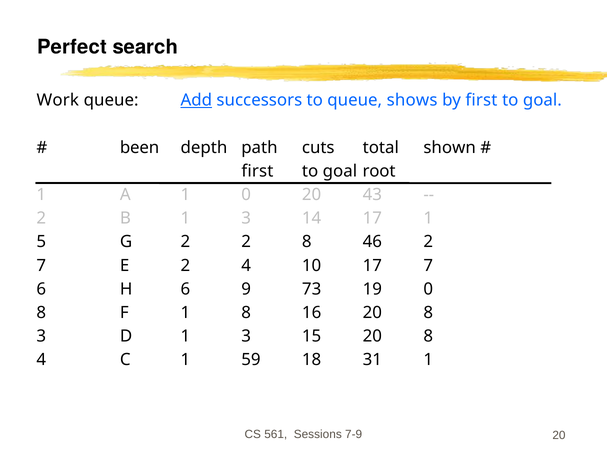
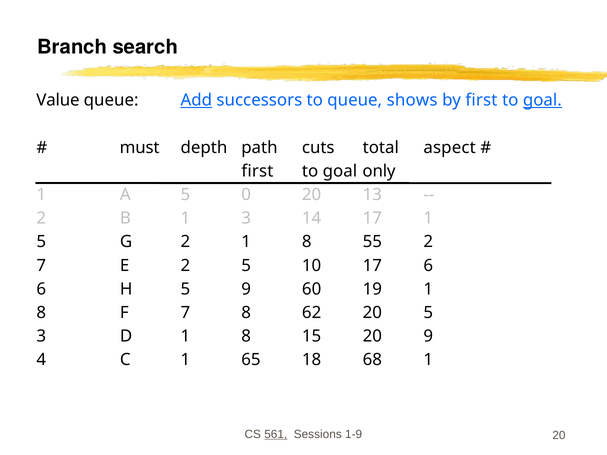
Perfect: Perfect -> Branch (72, 47)
Work: Work -> Value (58, 100)
goal underline: none -> present (542, 100)
been: been -> must (140, 148)
shown: shown -> aspect (450, 148)
root: root -> only (379, 171)
A 1: 1 -> 5 (185, 195)
43: 43 -> 13 (372, 195)
2 2: 2 -> 1 (246, 242)
46: 46 -> 55 (372, 242)
2 4: 4 -> 5 (246, 266)
17 7: 7 -> 6 (428, 266)
H 6: 6 -> 5 (185, 289)
73: 73 -> 60 (312, 289)
19 0: 0 -> 1 (428, 289)
F 1: 1 -> 7 (185, 313)
16: 16 -> 62 (312, 313)
8: 8 -> 5 (428, 313)
D 1 3: 3 -> 8 (246, 336)
15 20 8: 8 -> 9 (428, 336)
59: 59 -> 65 (251, 360)
31: 31 -> 68 (372, 360)
561 underline: none -> present (276, 435)
7-9: 7-9 -> 1-9 (354, 435)
